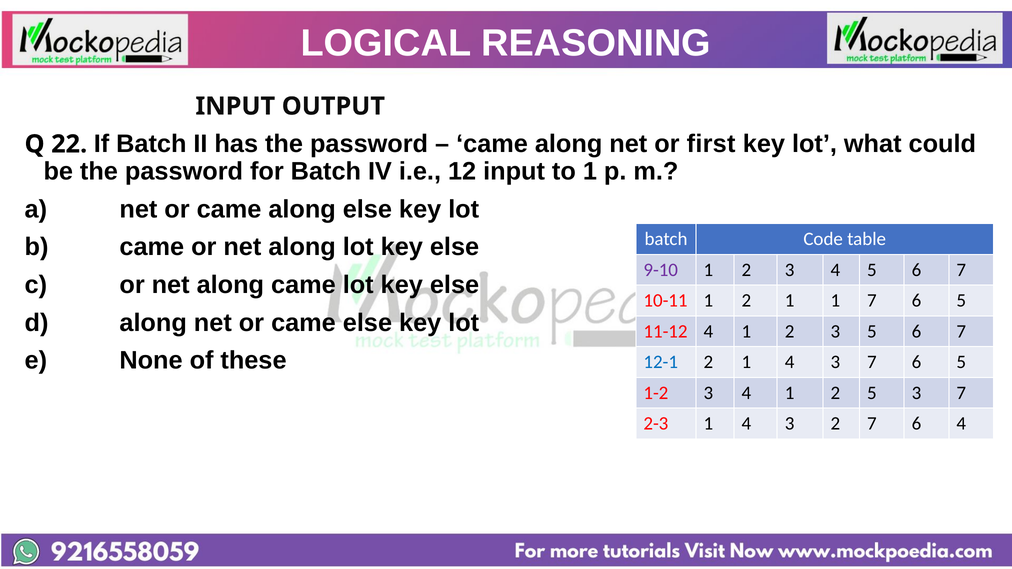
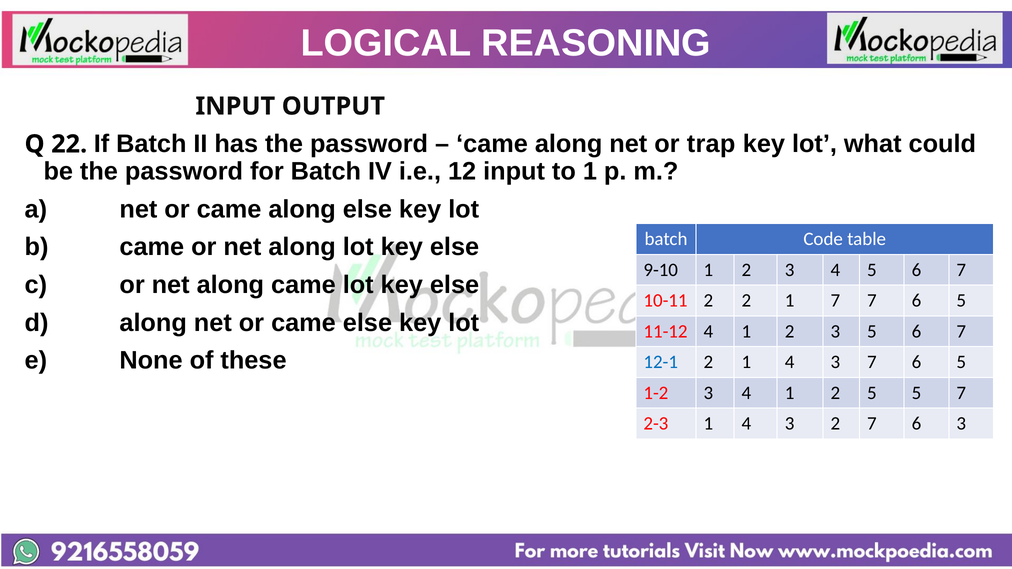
first: first -> trap (711, 144)
9-10 colour: purple -> black (661, 270)
10-11 1: 1 -> 2 (708, 301)
1 1: 1 -> 7 (835, 301)
5 3: 3 -> 5 (917, 393)
6 4: 4 -> 3 (961, 424)
